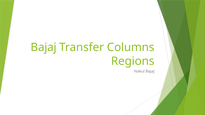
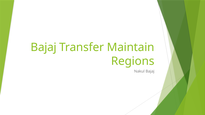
Columns: Columns -> Maintain (131, 47)
